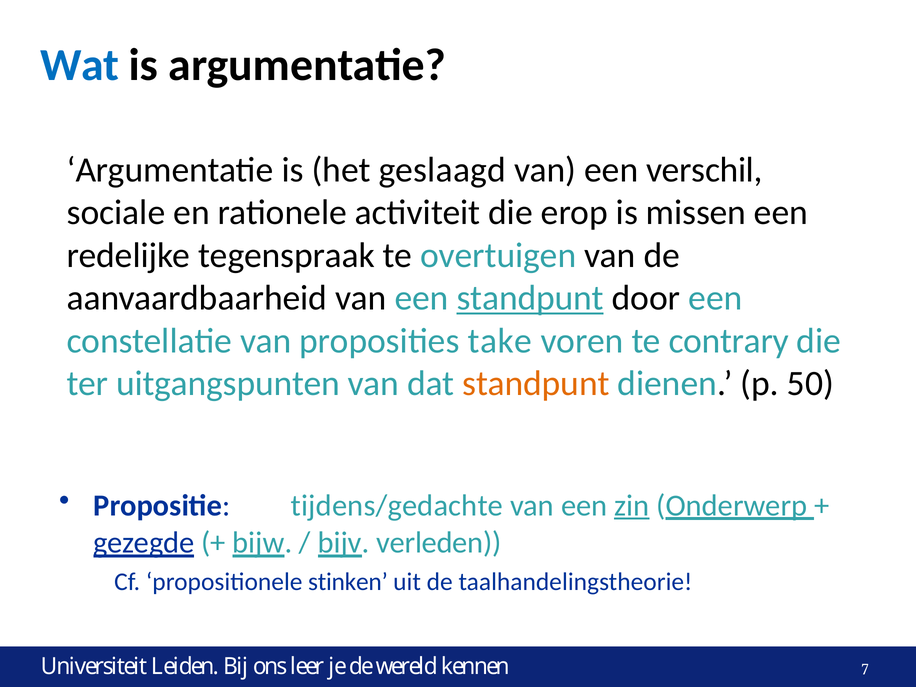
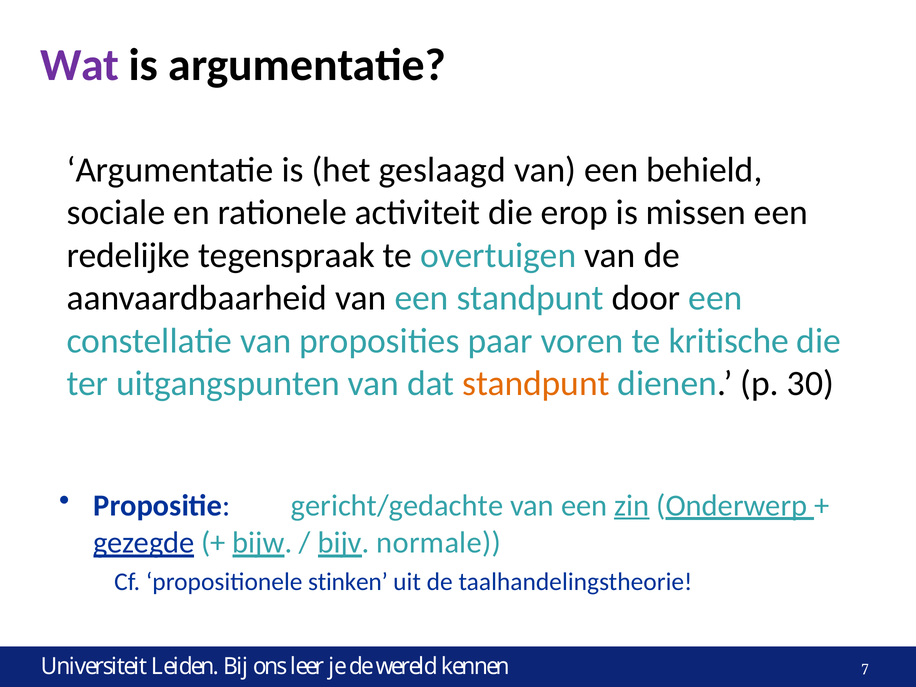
Wat colour: blue -> purple (80, 65)
verschil: verschil -> behield (704, 170)
standpunt underline: present -> none (530, 298)
take: take -> paar (500, 341)
contrary: contrary -> kritische (729, 341)
50: 50 -> 30 (810, 384)
tijdens/gedachte: tijdens/gedachte -> gericht/gedachte (397, 505)
verleden: verleden -> normale (439, 543)
